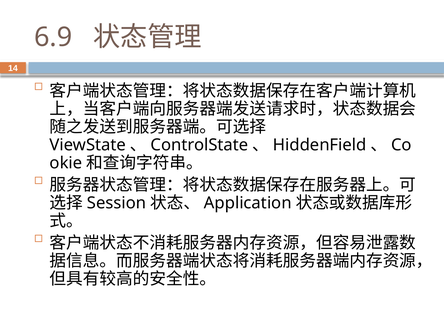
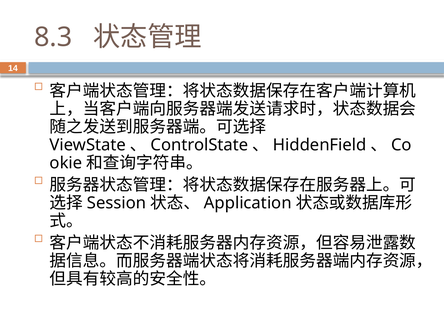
6.9: 6.9 -> 8.3 (53, 37)
